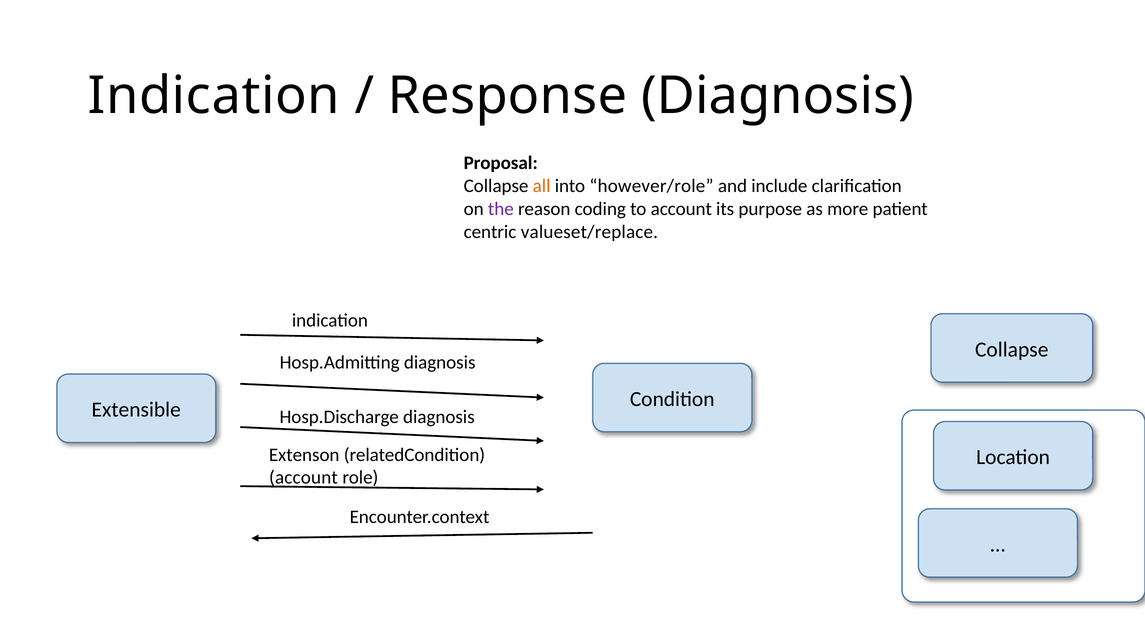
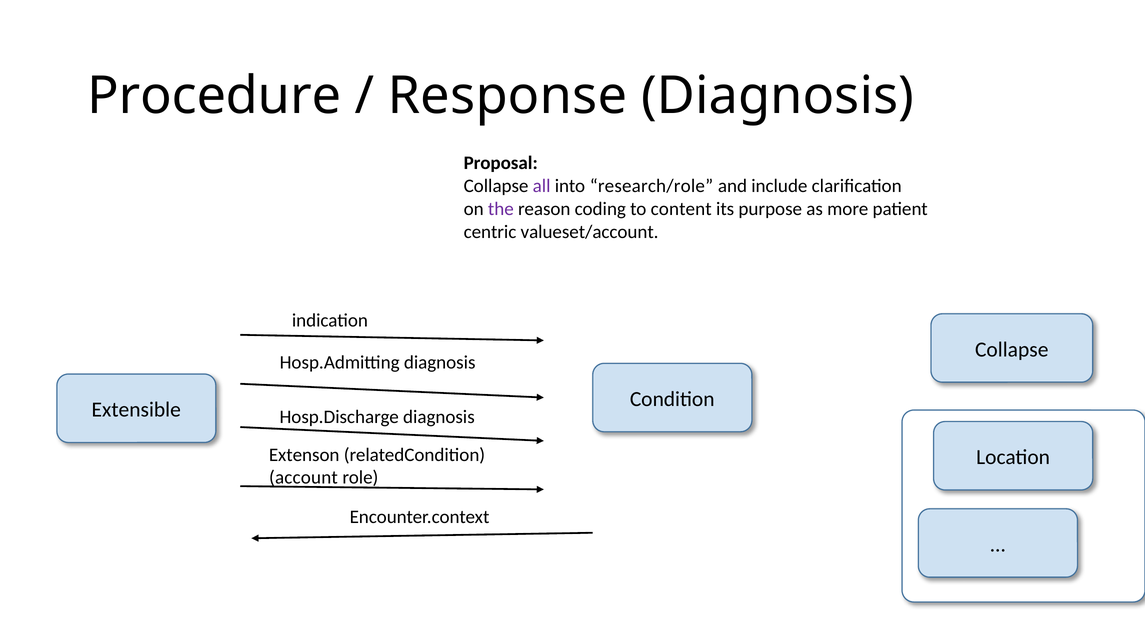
Indication: Indication -> Procedure (214, 96)
all colour: orange -> purple (542, 186)
however/role: however/role -> research/role (651, 186)
to account: account -> content (681, 209)
valueset/replace: valueset/replace -> valueset/account (590, 232)
